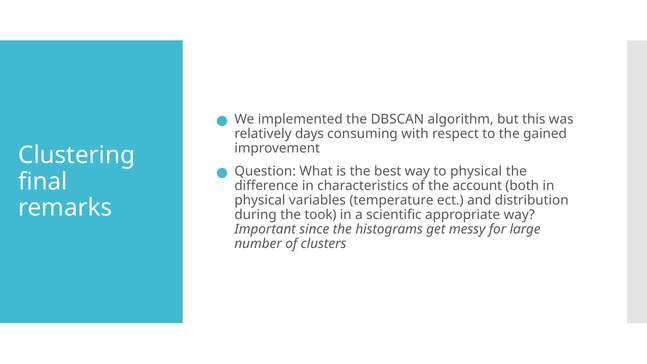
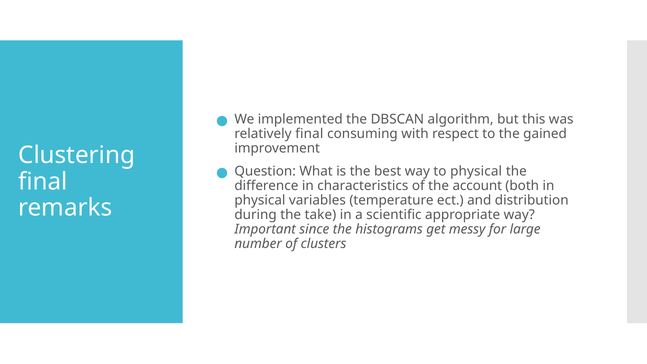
relatively days: days -> final (309, 134)
took: took -> take (320, 215)
